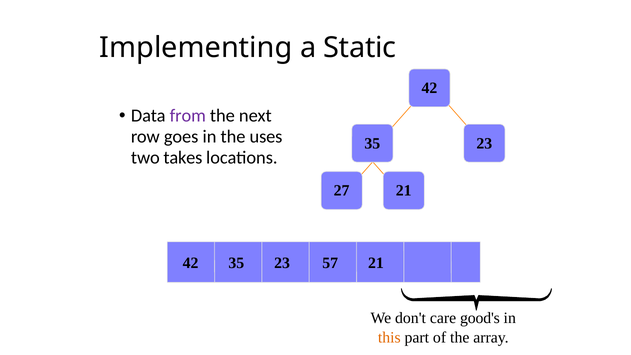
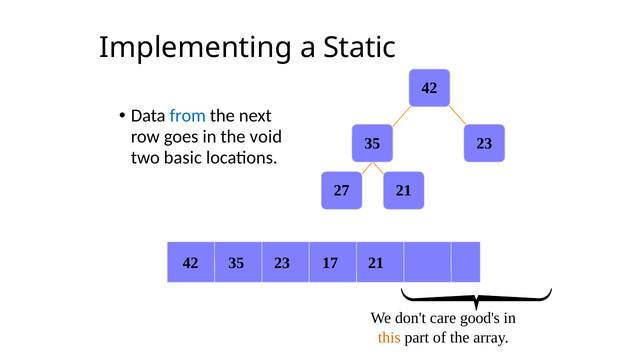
from colour: purple -> blue (188, 116)
uses: uses -> void (266, 137)
takes: takes -> basic (183, 158)
57: 57 -> 17 (330, 263)
